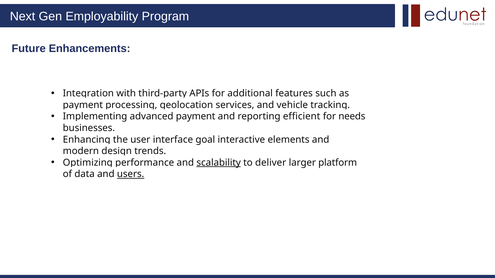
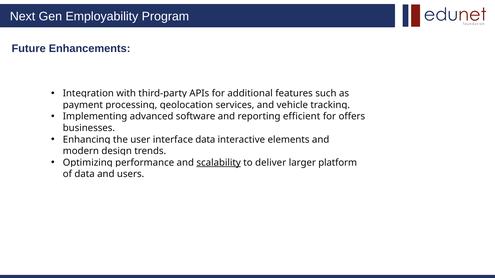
advanced payment: payment -> software (196, 117)
needs: needs -> offers (352, 117)
interface goal: goal -> data (205, 140)
users underline: present -> none (131, 174)
